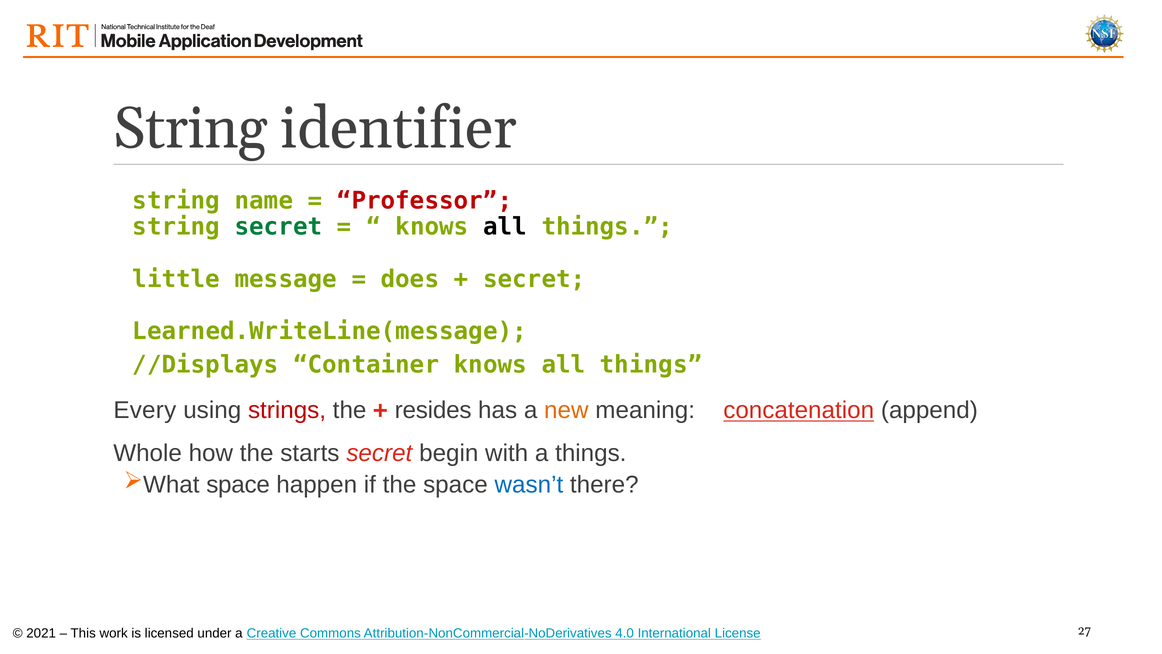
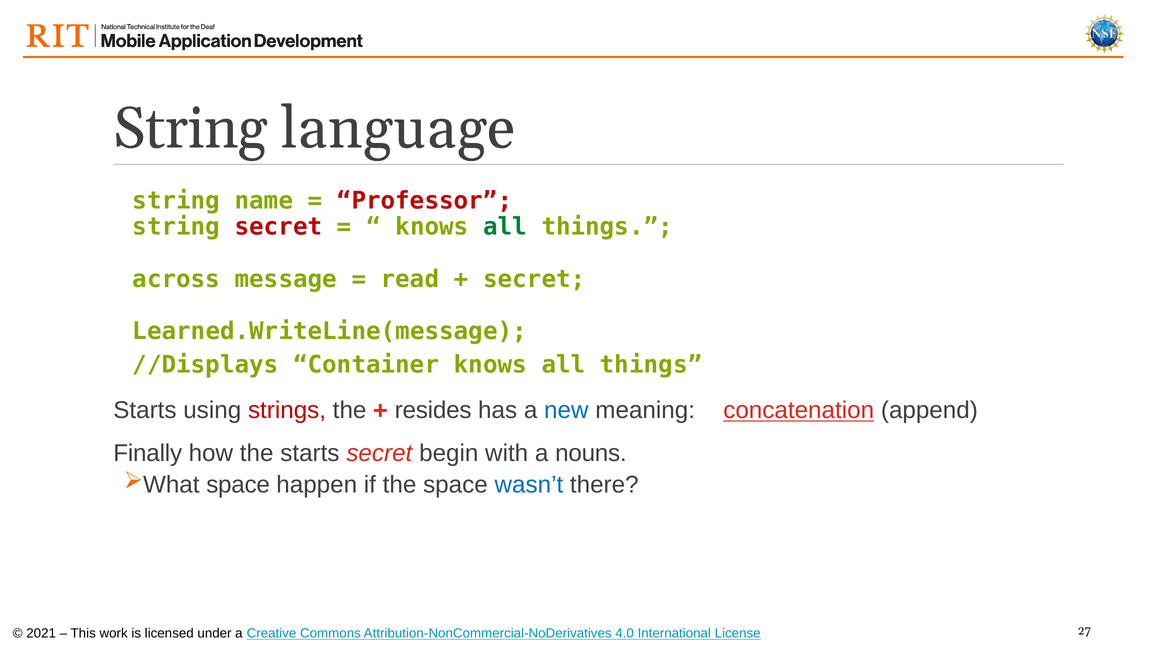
identifier: identifier -> language (398, 129)
secret colour: green -> red (278, 227)
all colour: black -> green (505, 227)
little: little -> across (176, 279)
does: does -> read (410, 279)
Every: Every -> Starts (145, 410)
new colour: orange -> blue (566, 410)
Whole: Whole -> Finally (148, 453)
a things: things -> nouns (591, 453)
